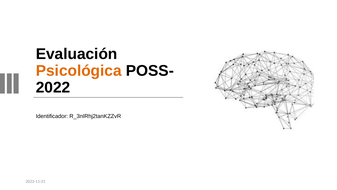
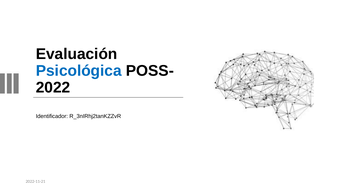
Psicológica colour: orange -> blue (79, 71)
